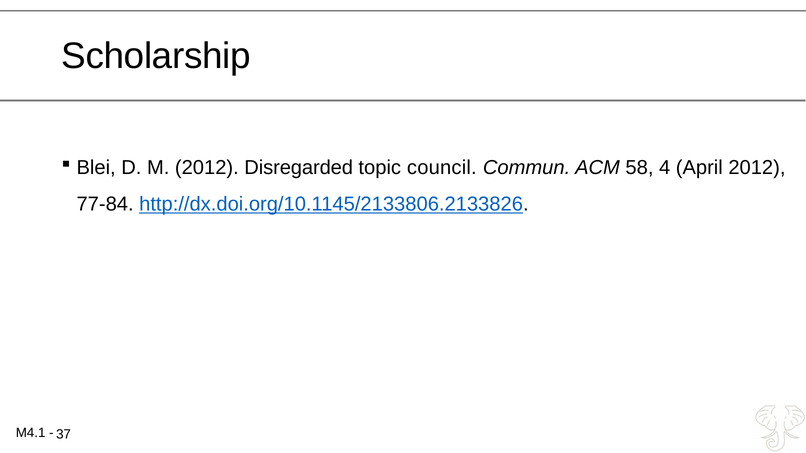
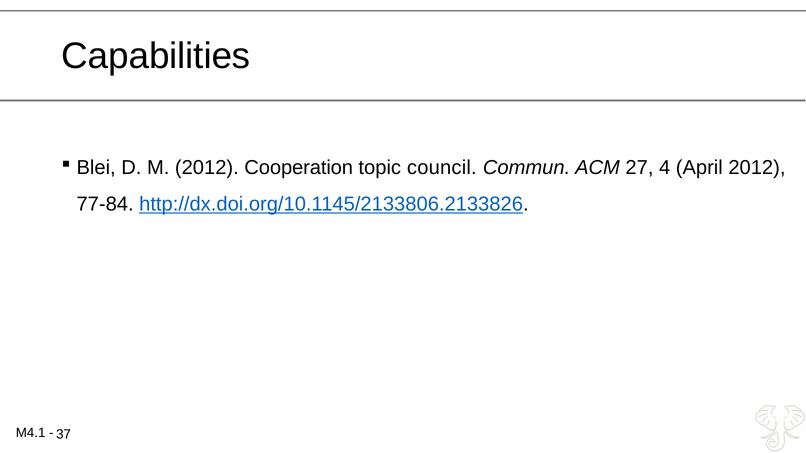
Scholarship: Scholarship -> Capabilities (156, 56)
Disregarded: Disregarded -> Cooperation (299, 168)
58: 58 -> 27 (639, 168)
